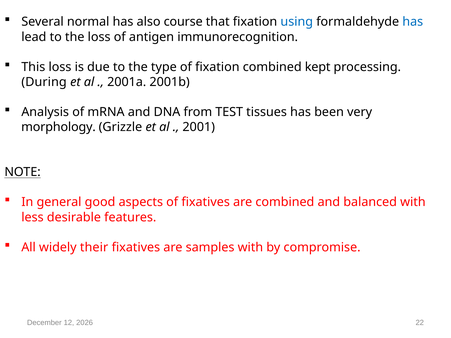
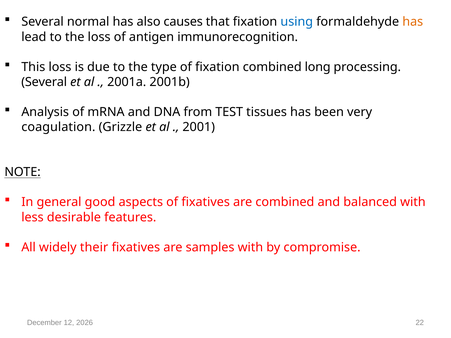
course: course -> causes (183, 22)
has colour: blue -> orange (413, 22)
kept: kept -> long (318, 67)
During: During -> Several (44, 82)
morphology: morphology -> coagulation (58, 127)
